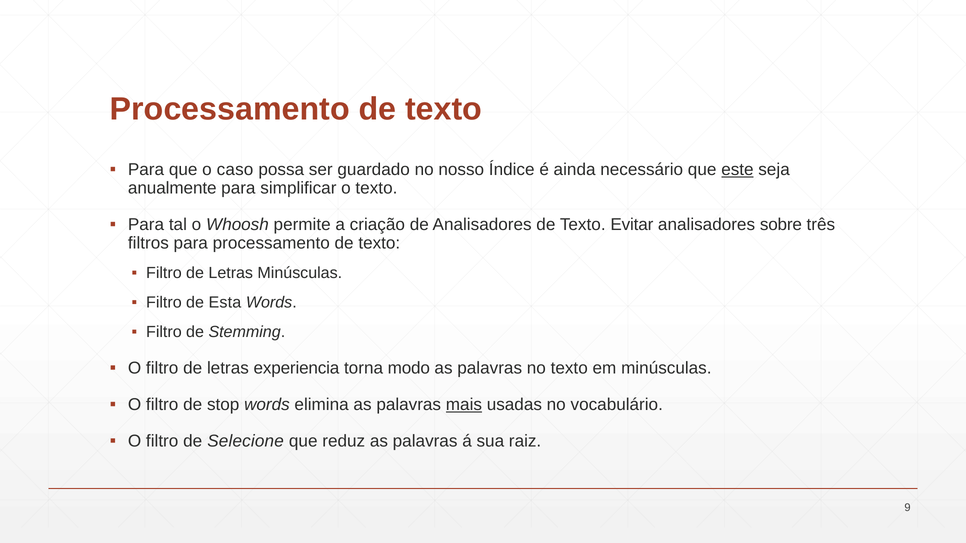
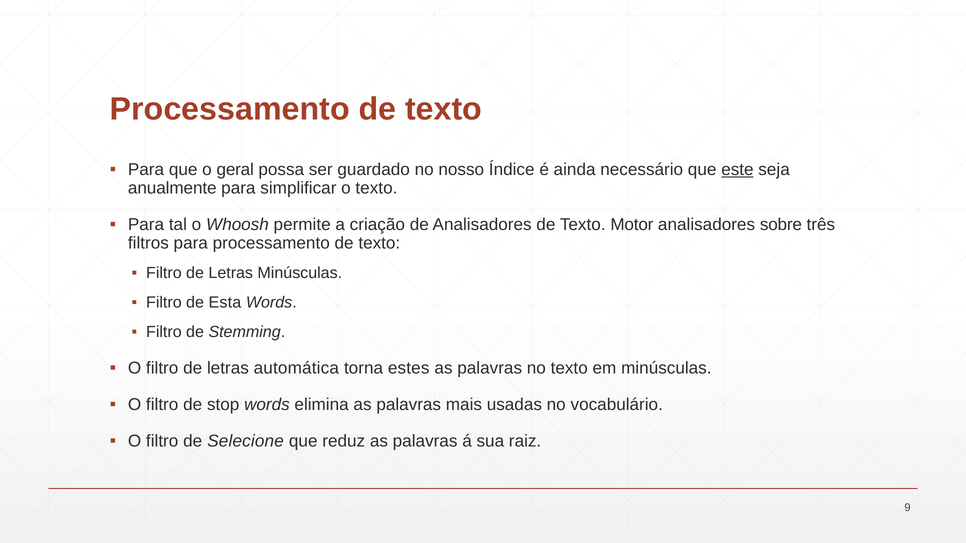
caso: caso -> geral (235, 170)
Evitar: Evitar -> Motor (632, 225)
experiencia: experiencia -> automática (296, 368)
modo: modo -> estes (409, 368)
mais underline: present -> none (464, 405)
